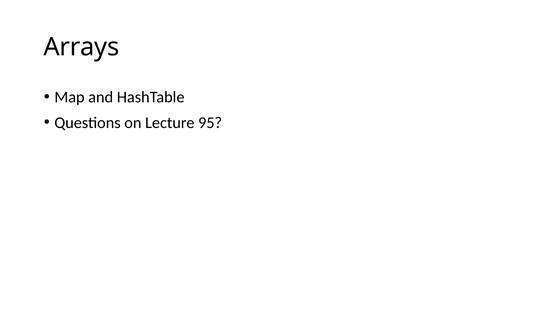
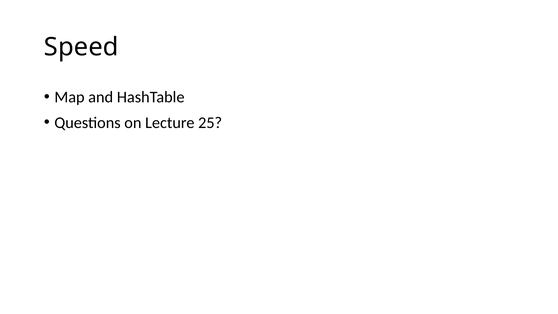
Arrays: Arrays -> Speed (81, 47)
95: 95 -> 25 (210, 123)
